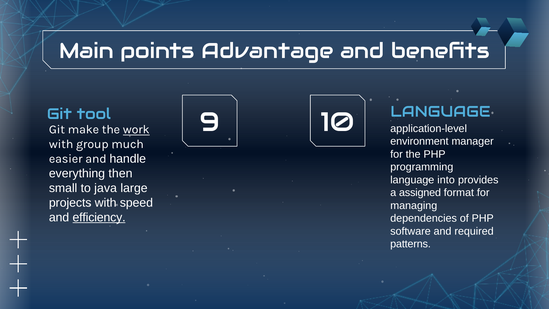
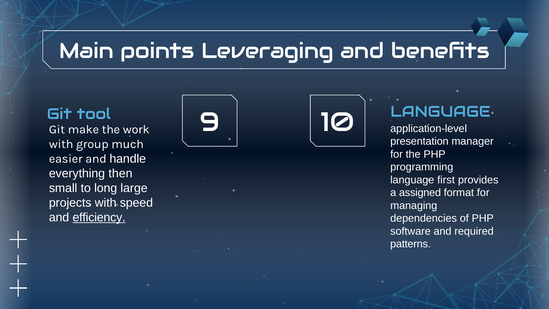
Advantage: Advantage -> Leveraging (268, 51)
work underline: present -> none (136, 130)
environment: environment -> presentation (419, 141)
into: into -> first (446, 180)
java: java -> long (106, 188)
